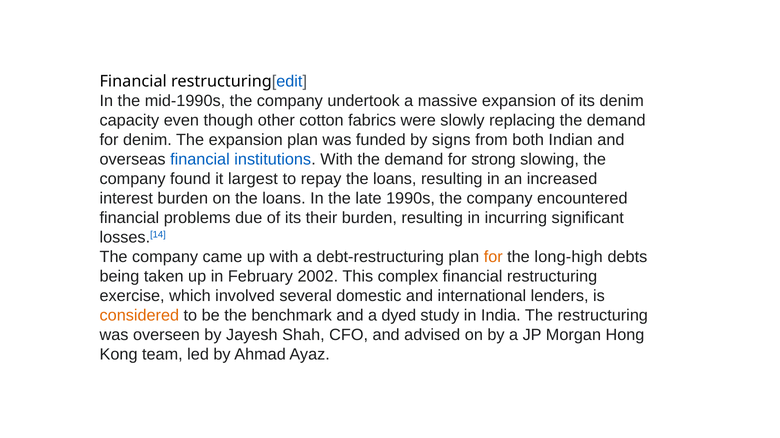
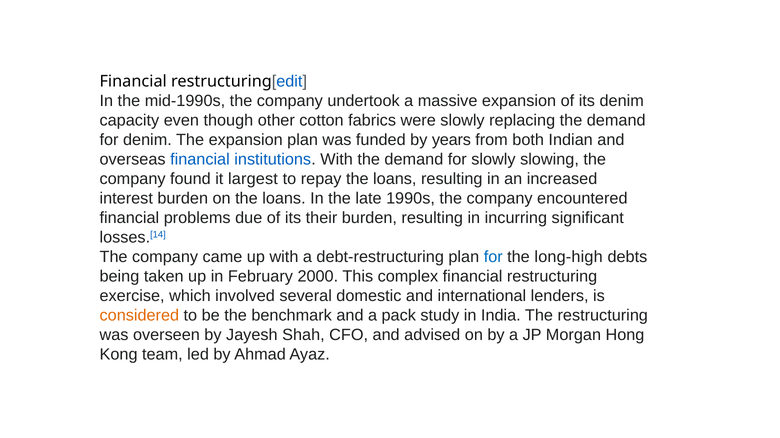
signs: signs -> years (451, 140)
for strong: strong -> slowly (493, 160)
for colour: orange -> blue (493, 257)
2002: 2002 -> 2000 (318, 277)
dyed: dyed -> pack (399, 316)
